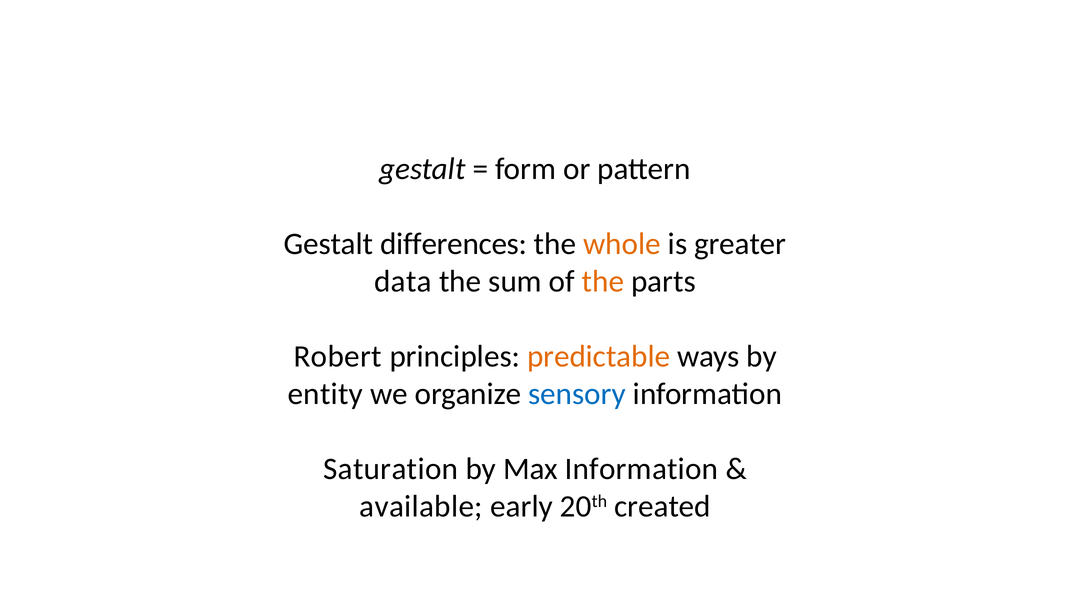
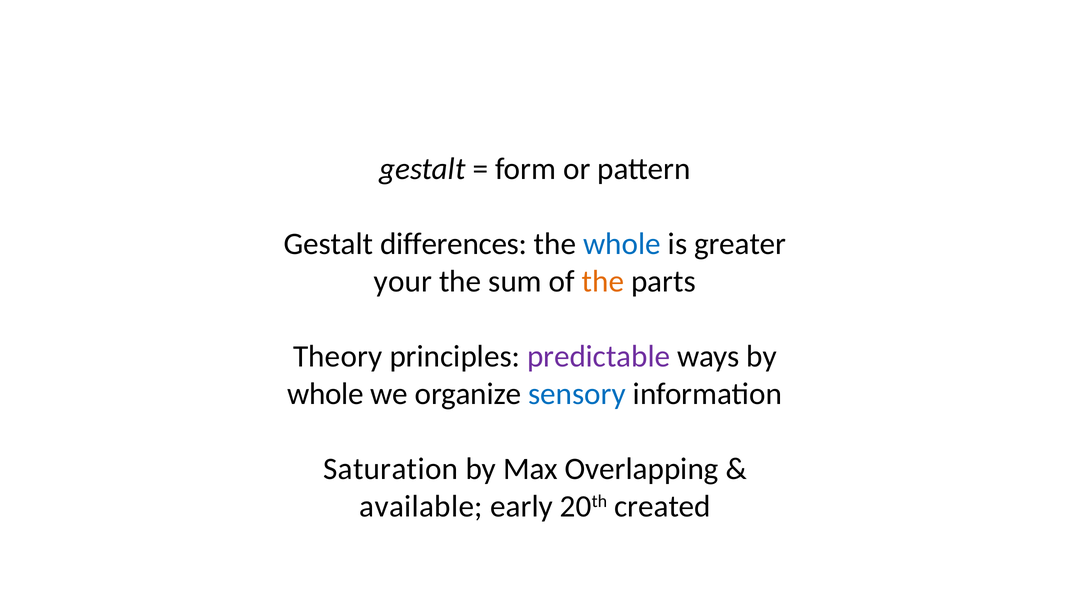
whole colour: orange -> blue (622, 244)
data: data -> your (403, 281)
Robert: Robert -> Theory (338, 356)
predictable colour: orange -> purple (599, 356)
entity: entity -> whole (326, 394)
Max Information: Information -> Overlapping (642, 469)
